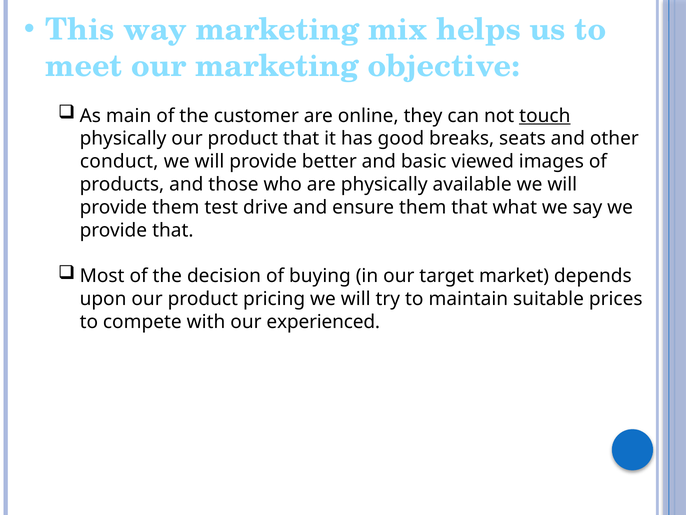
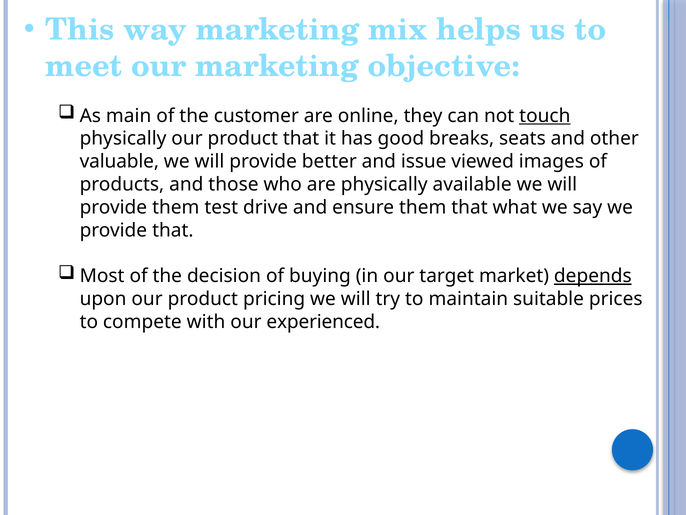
conduct: conduct -> valuable (119, 161)
basic: basic -> issue (424, 161)
depends underline: none -> present (593, 276)
